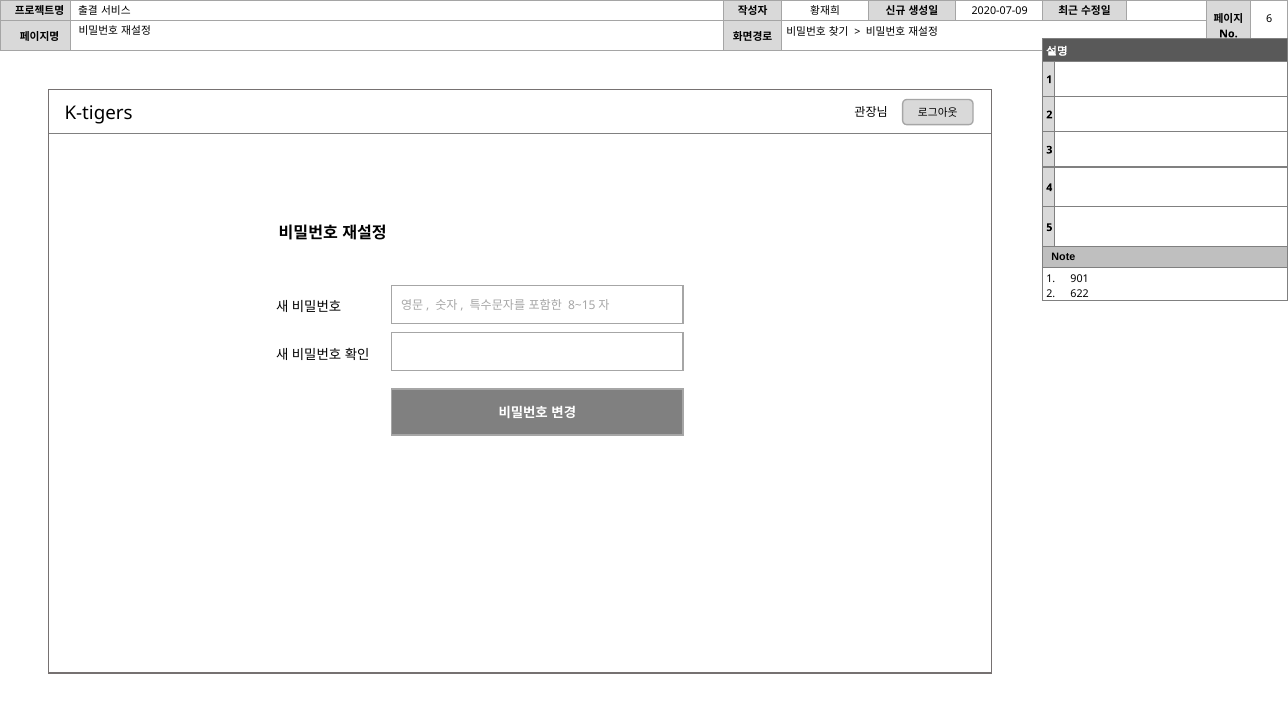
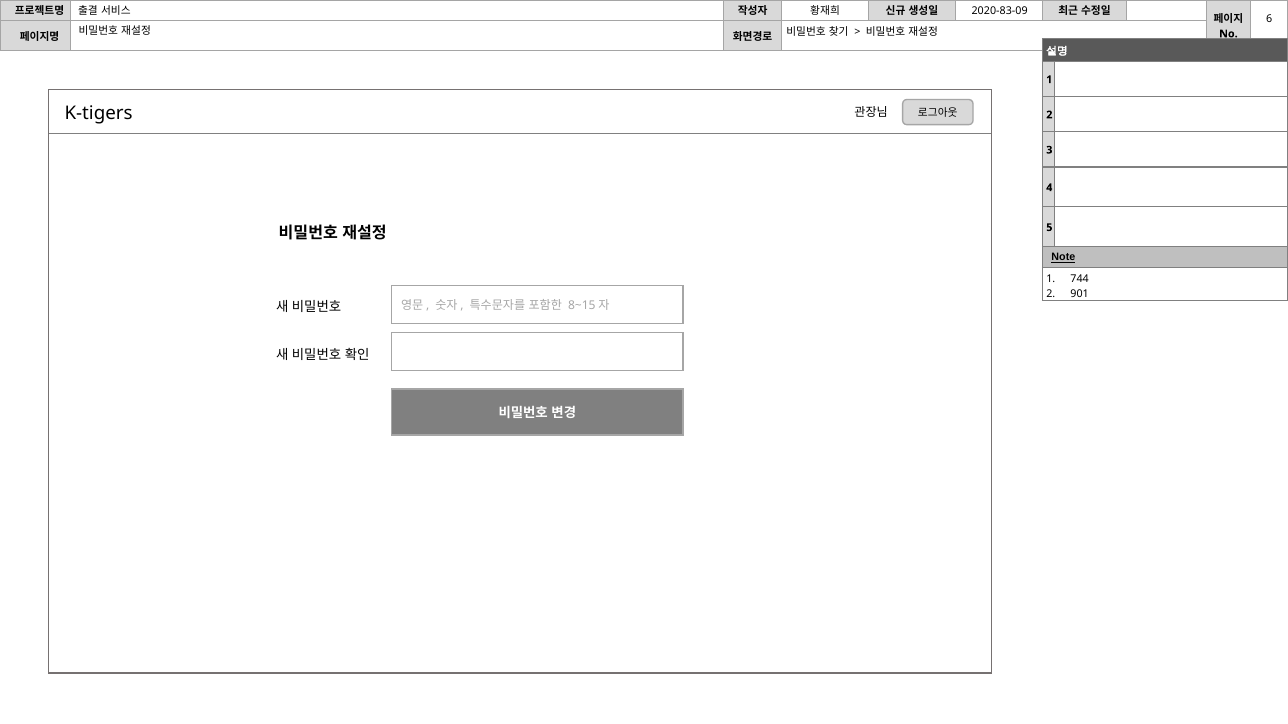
2020-07-09: 2020-07-09 -> 2020-83-09 (1000, 11)
Note underline: none -> present (1063, 257)
901: 901 -> 744 (1080, 279)
622: 622 -> 901 (1080, 294)
